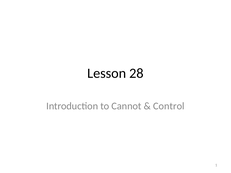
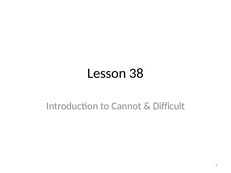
28: 28 -> 38 (136, 73)
Control: Control -> Difficult (169, 106)
